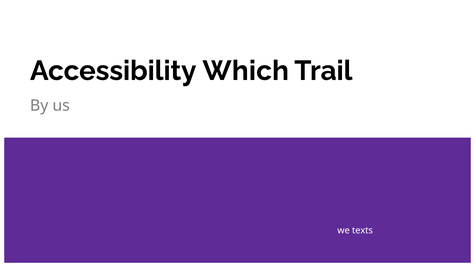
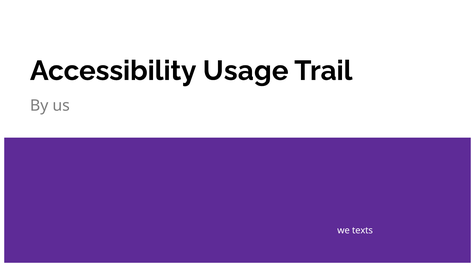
Which: Which -> Usage (246, 71)
